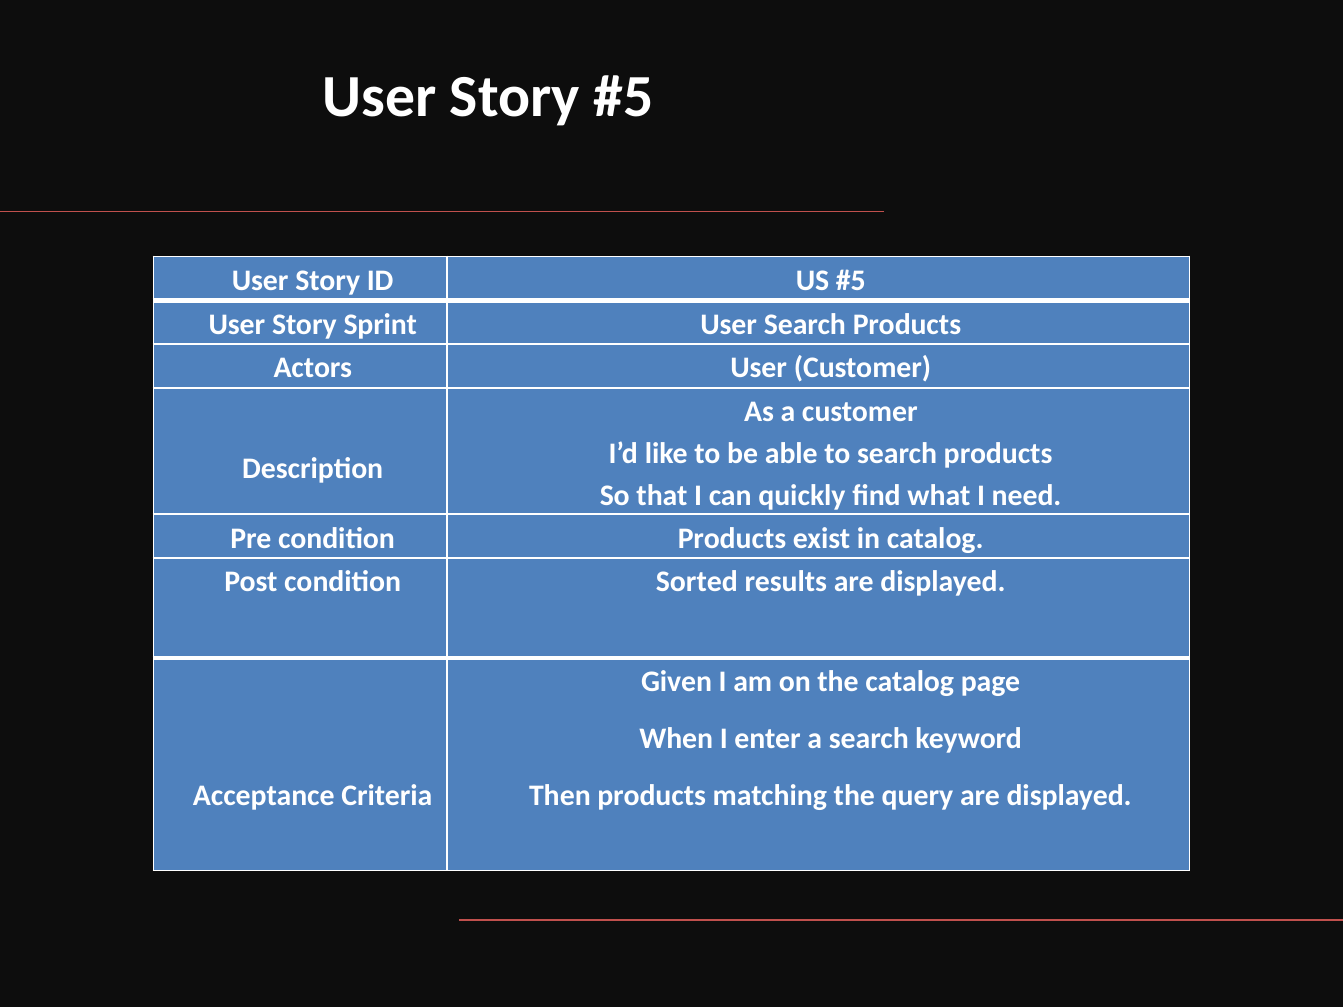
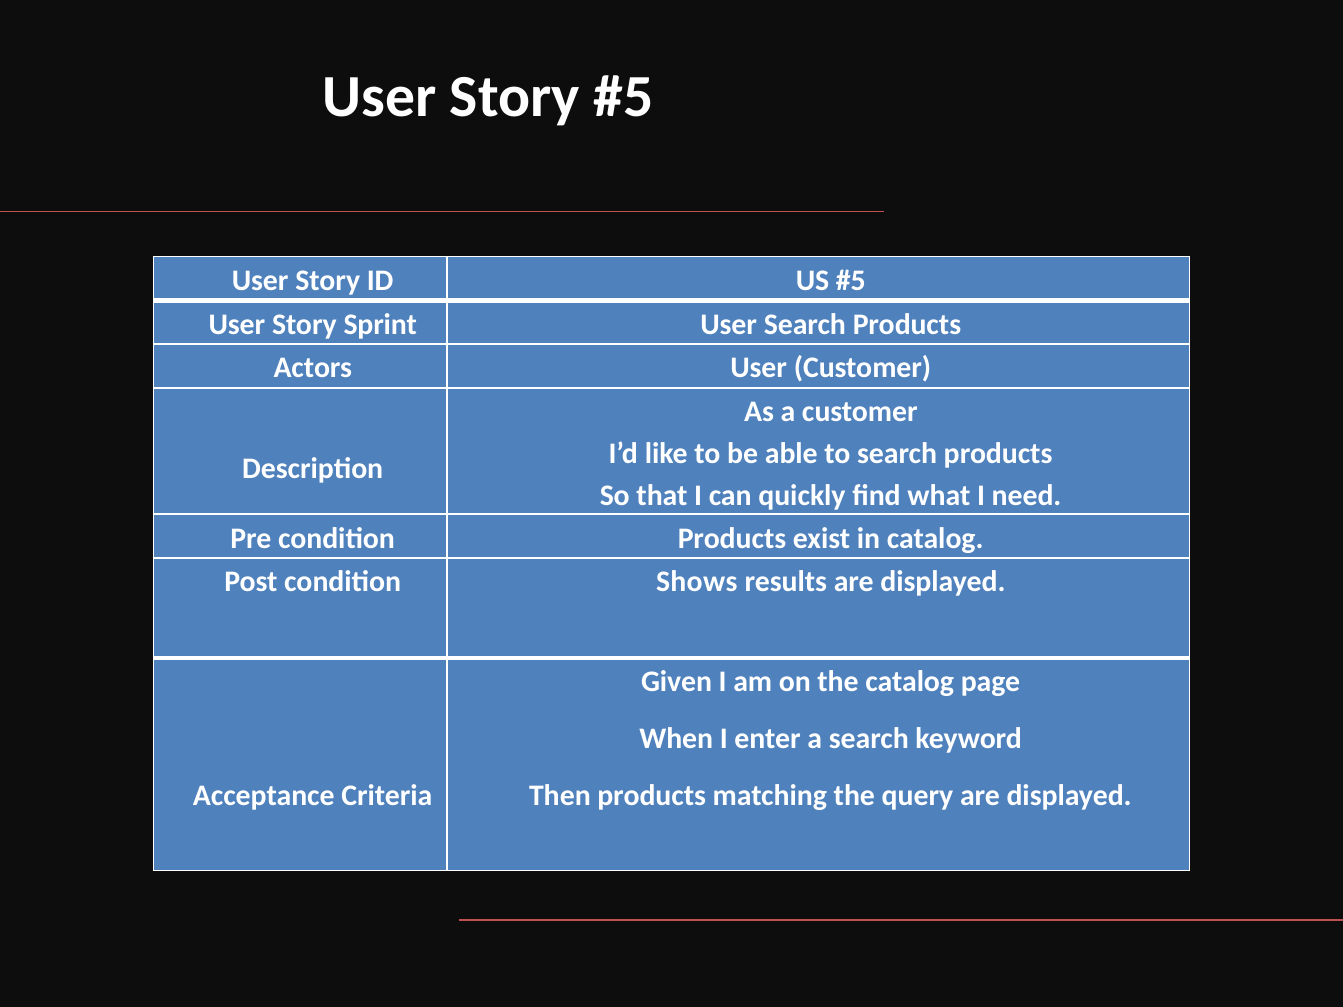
Sorted: Sorted -> Shows (697, 582)
